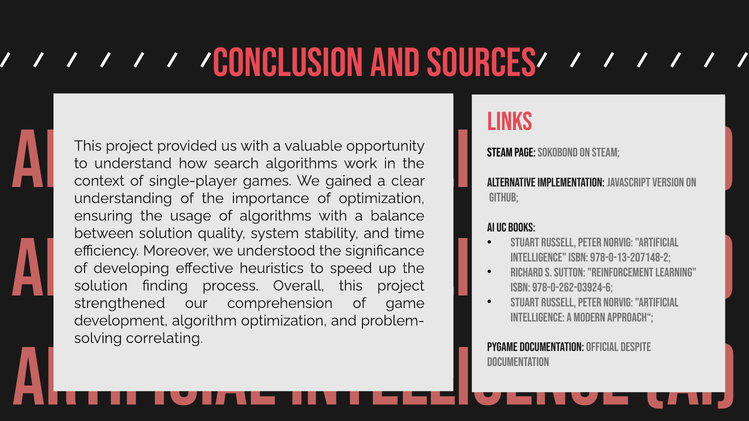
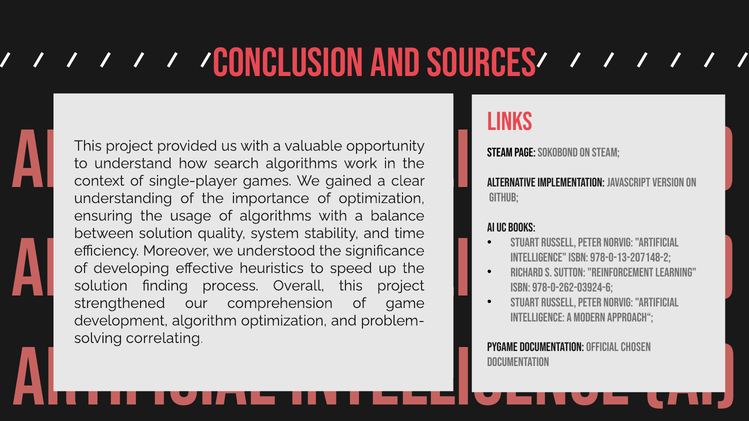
Despite: Despite -> Chosen (636, 348)
